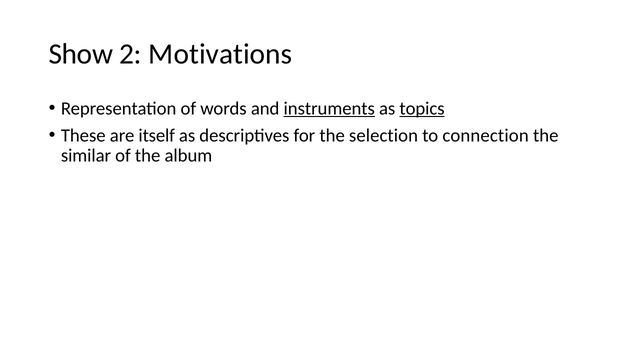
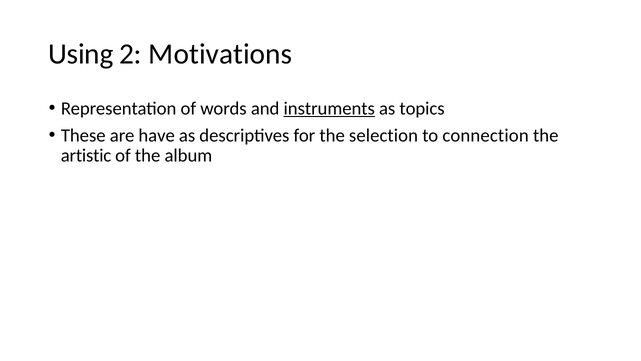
Show: Show -> Using (81, 54)
topics underline: present -> none (422, 108)
itself: itself -> have (157, 135)
similar: similar -> artistic (86, 155)
